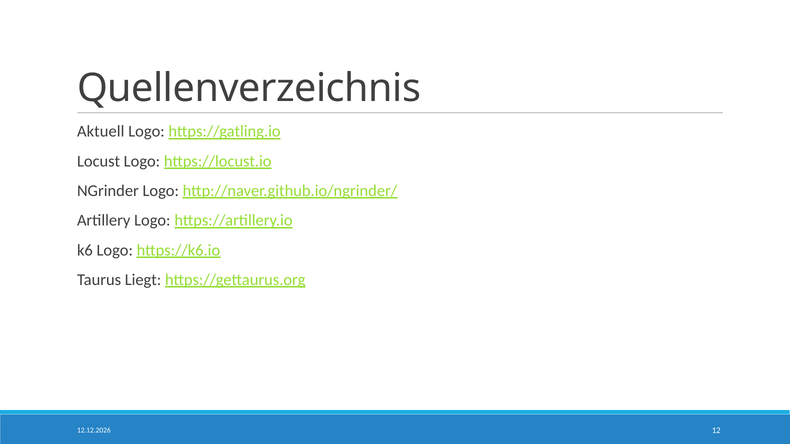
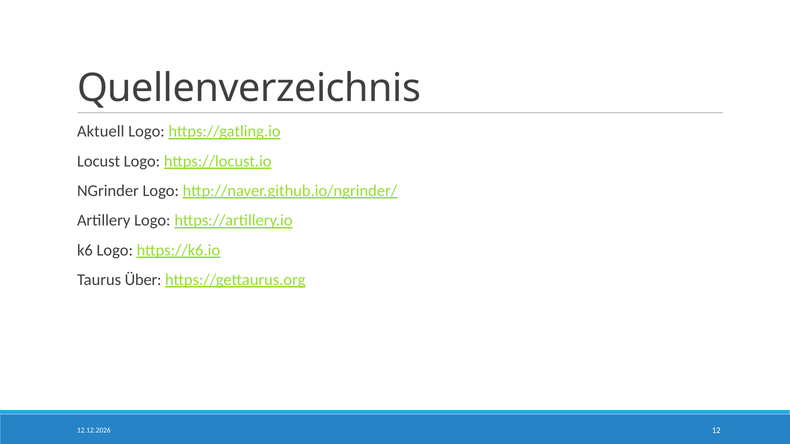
Liegt: Liegt -> Über (143, 280)
